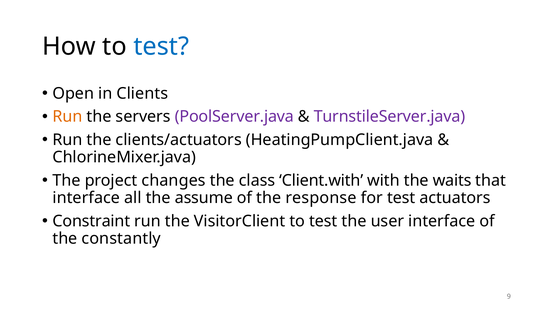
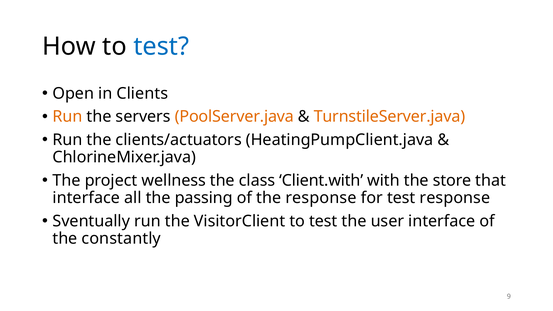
PoolServer.java colour: purple -> orange (234, 117)
TurnstileServer.java colour: purple -> orange (389, 117)
changes: changes -> wellness (174, 180)
waits: waits -> store (452, 180)
assume: assume -> passing (204, 198)
test actuators: actuators -> response (455, 198)
Constraint: Constraint -> Sventually (91, 221)
